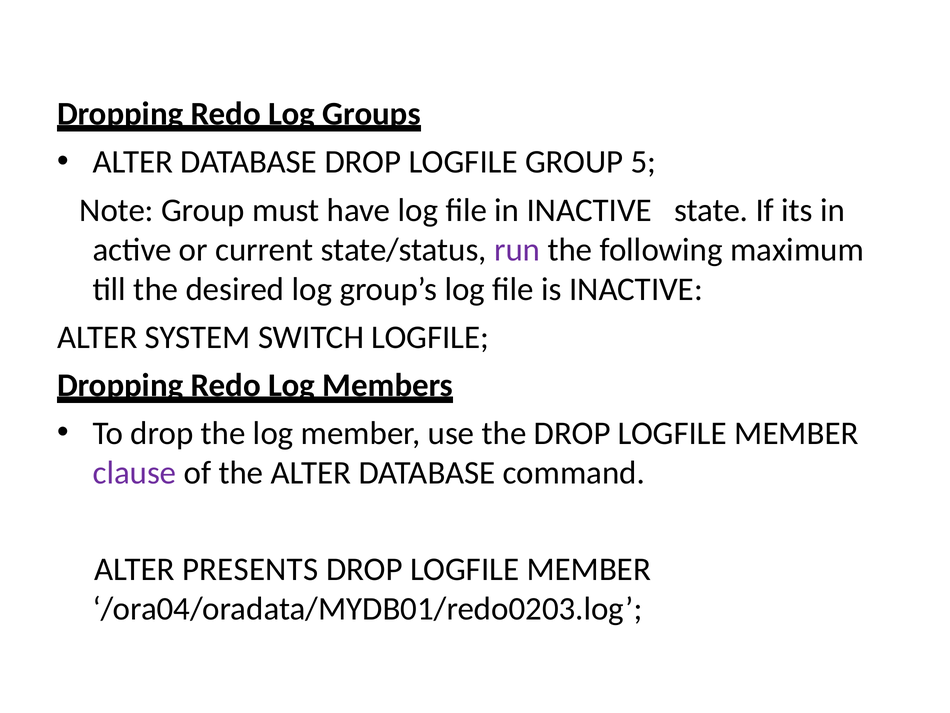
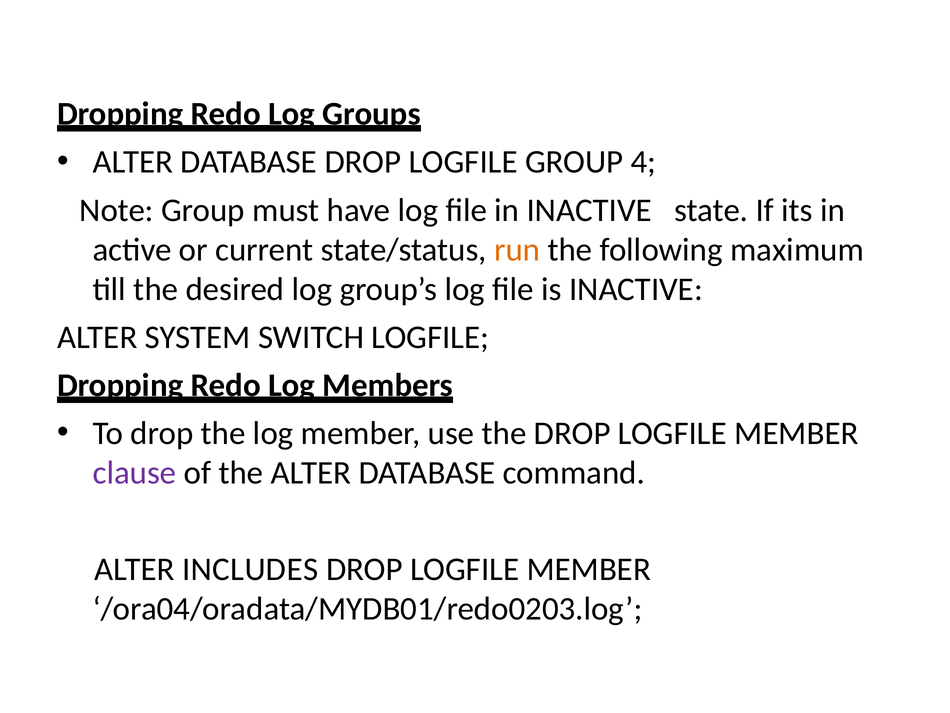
5: 5 -> 4 (644, 162)
run colour: purple -> orange (517, 250)
PRESENTS: PRESENTS -> INCLUDES (250, 569)
